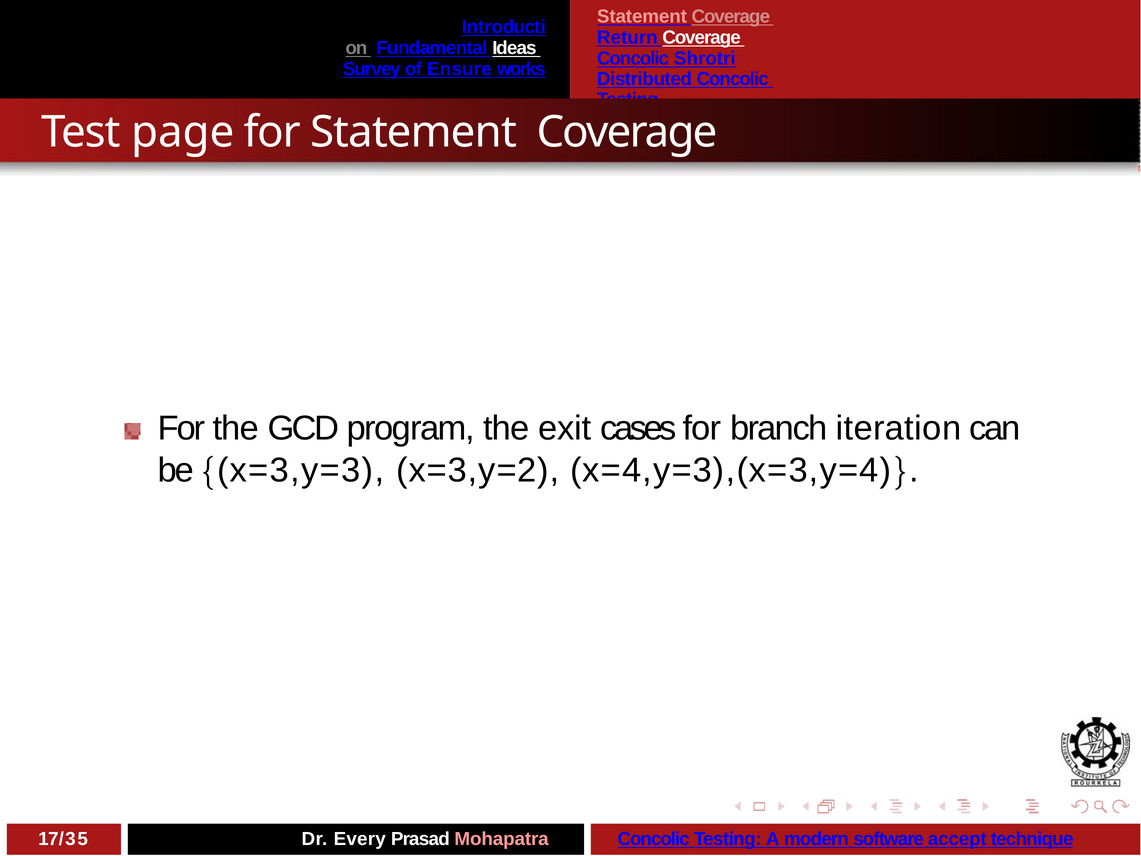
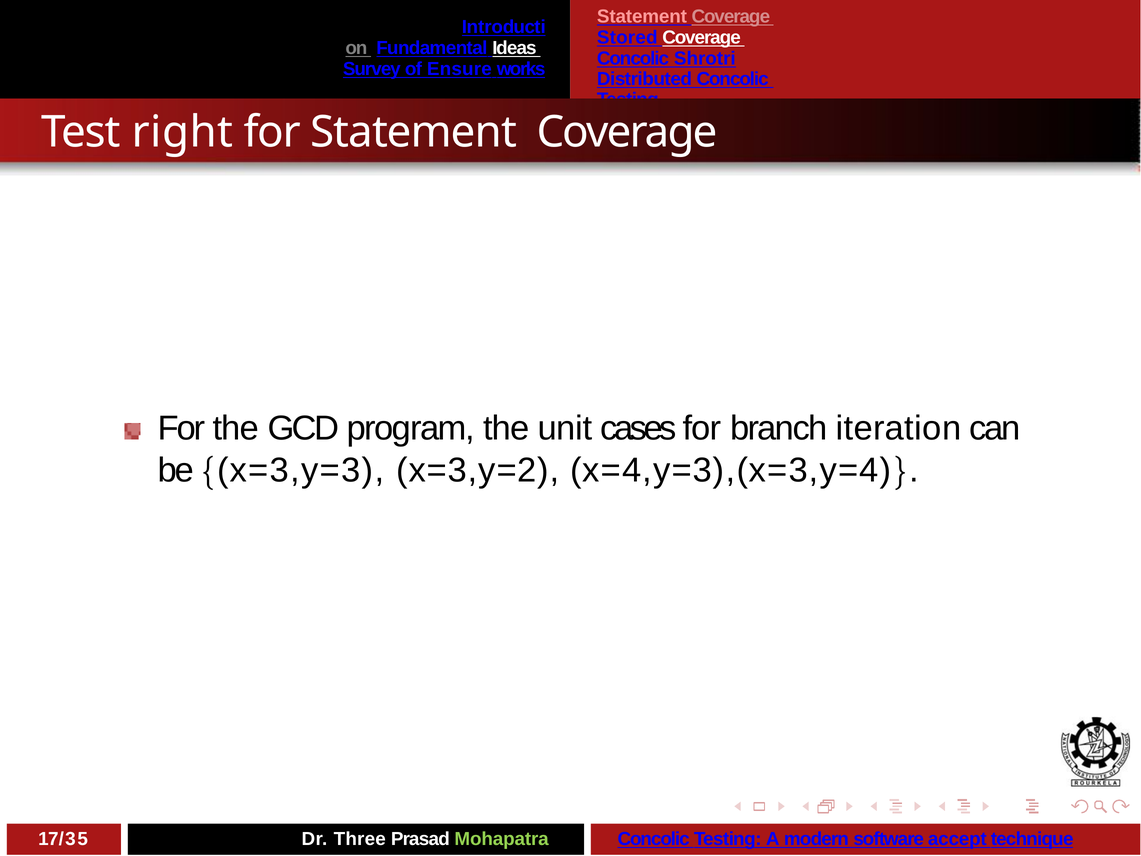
Return: Return -> Stored (627, 38)
page: page -> right (183, 132)
exit: exit -> unit (565, 428)
Every: Every -> Three (360, 839)
Mohapatra colour: pink -> light green (502, 839)
